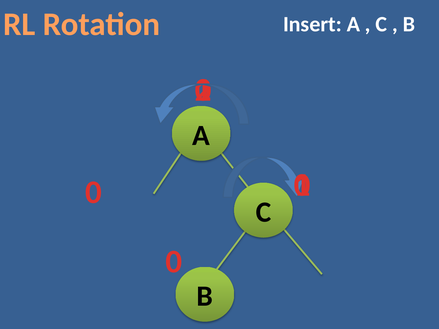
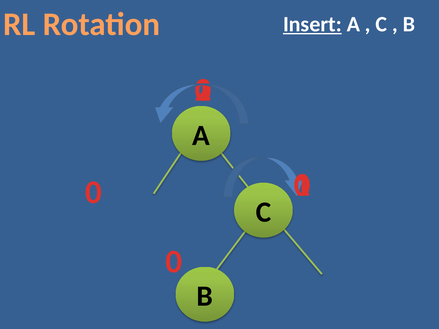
Insert underline: none -> present (312, 24)
